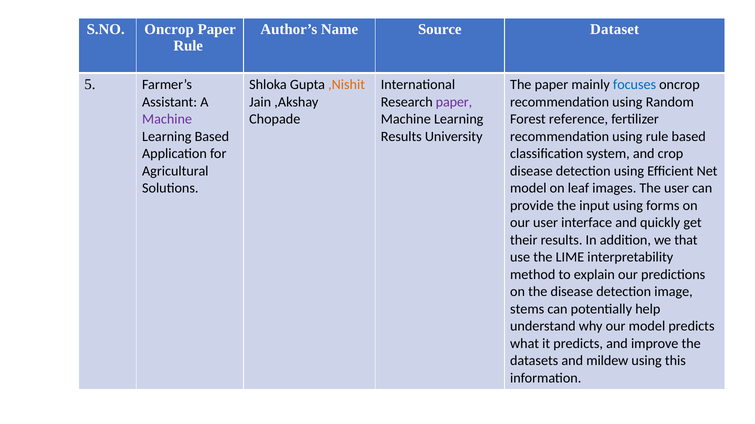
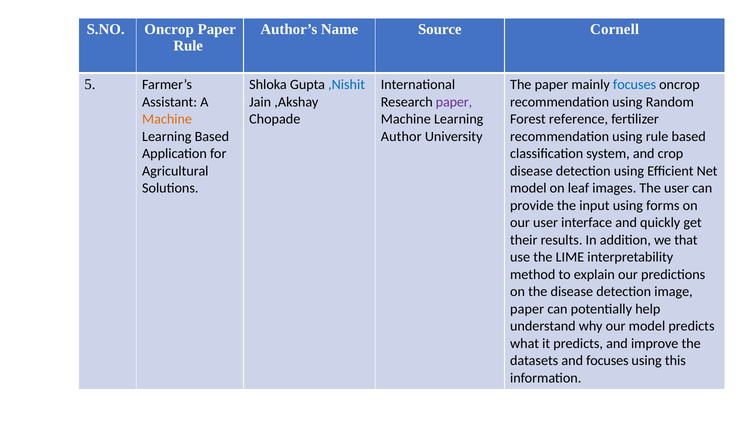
Dataset: Dataset -> Cornell (615, 29)
,Nishit colour: orange -> blue (347, 85)
Machine colour: purple -> orange (167, 120)
Results: Results -> Author (401, 137)
stems: stems -> paper (527, 310)
and mildew: mildew -> focuses (607, 361)
